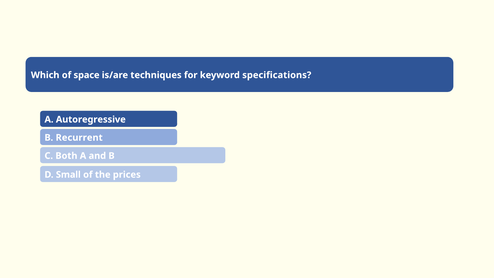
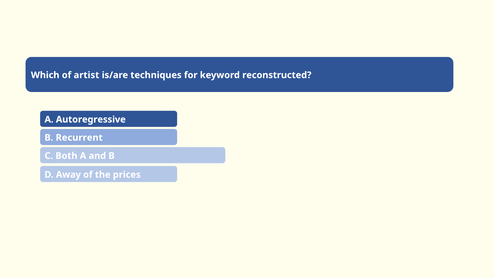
space: space -> artist (86, 75)
specifications: specifications -> reconstructed (277, 75)
Small: Small -> Away (68, 175)
